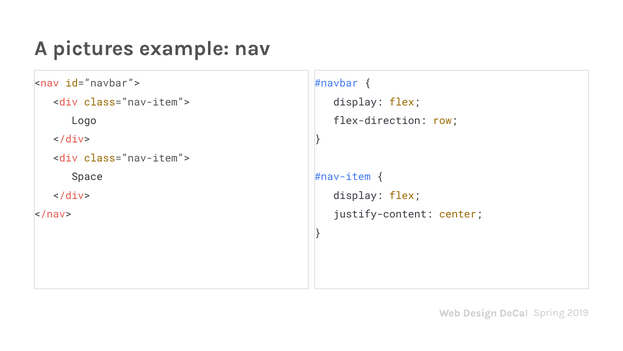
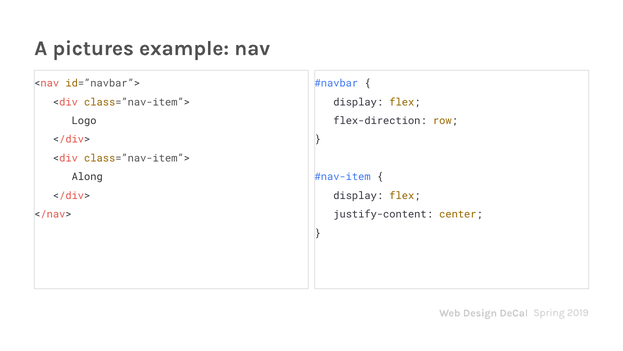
Space: Space -> Along (87, 177)
